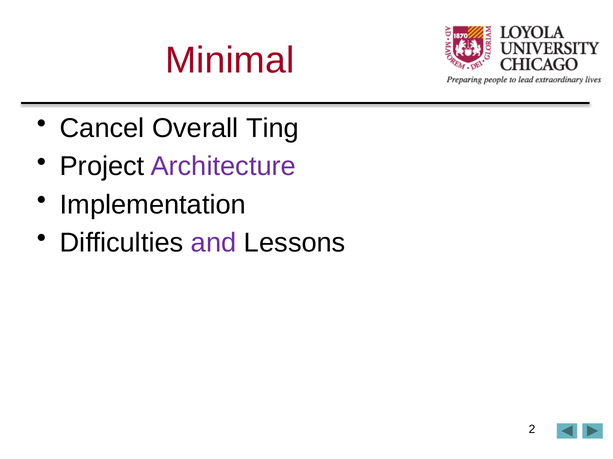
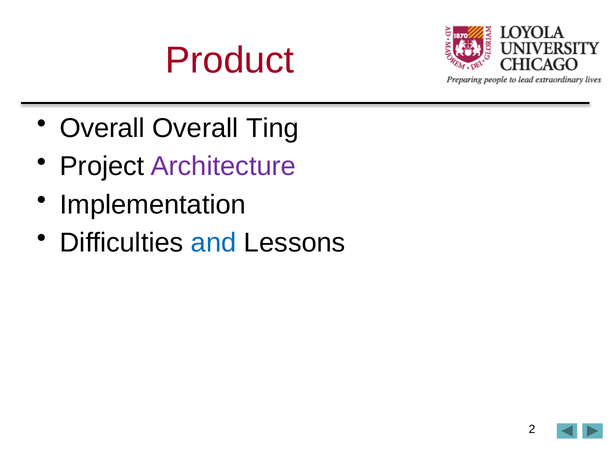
Minimal: Minimal -> Product (230, 60)
Cancel: Cancel -> Overall (102, 129)
and colour: purple -> blue (214, 243)
